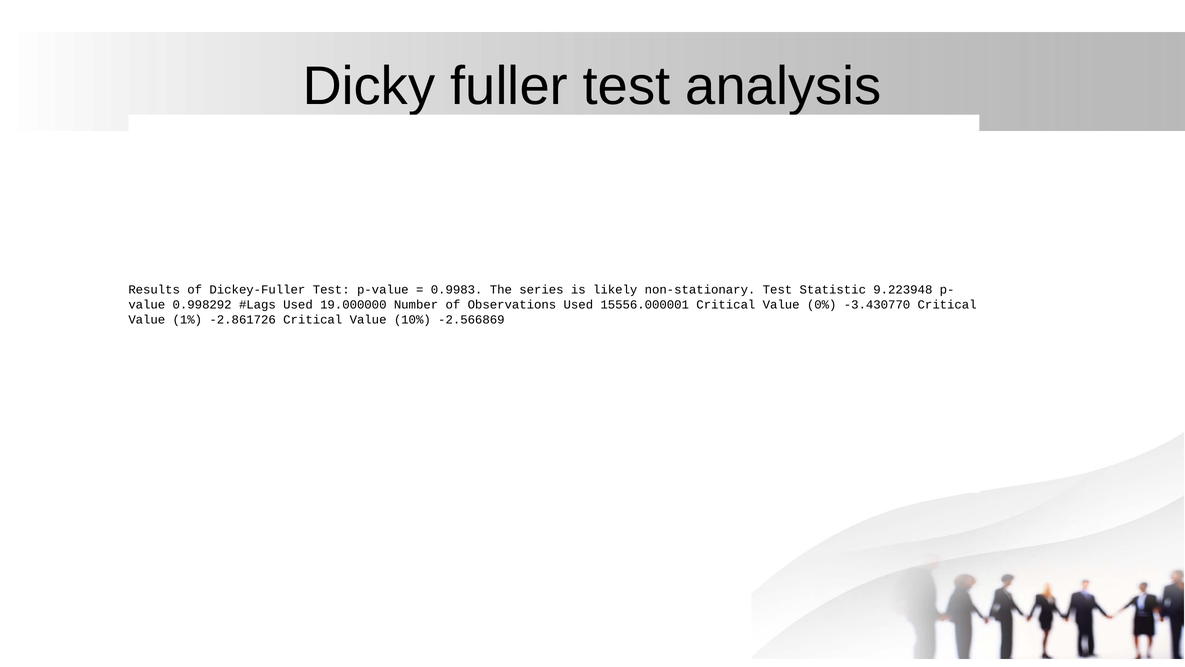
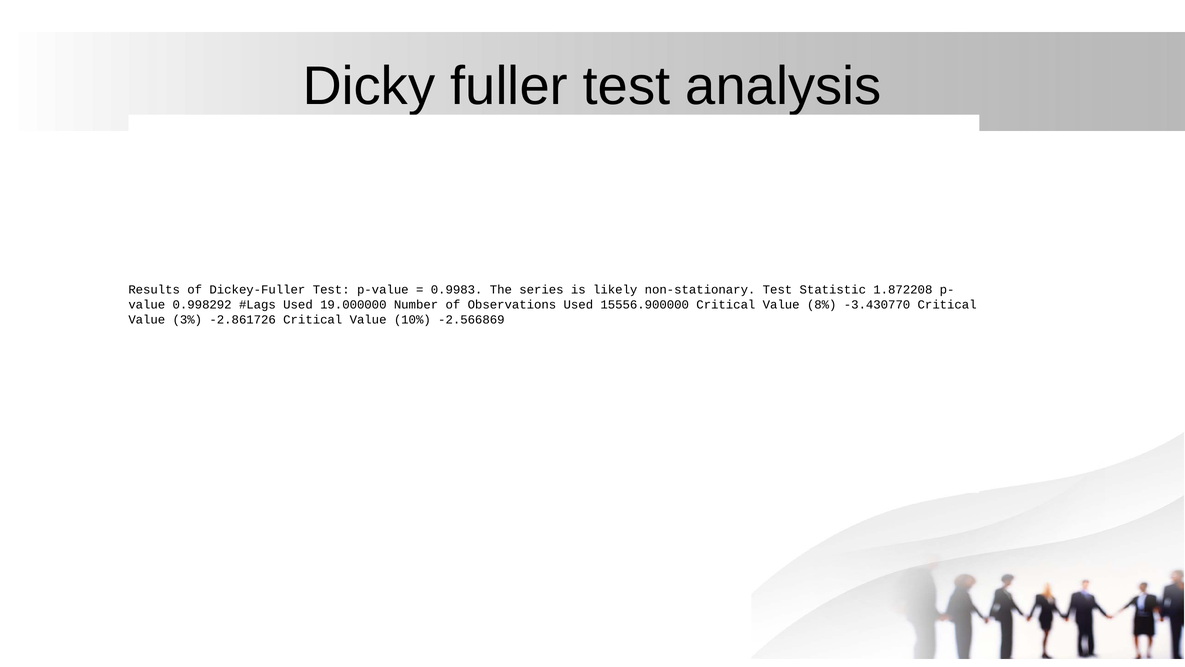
9.223948: 9.223948 -> 1.872208 (903, 290)
15556.000001: 15556.000001 -> 15556.900000 (645, 304)
0%: 0% -> 8% (822, 304)
1%: 1% -> 3% (187, 319)
